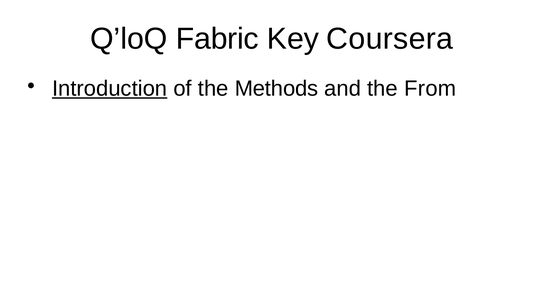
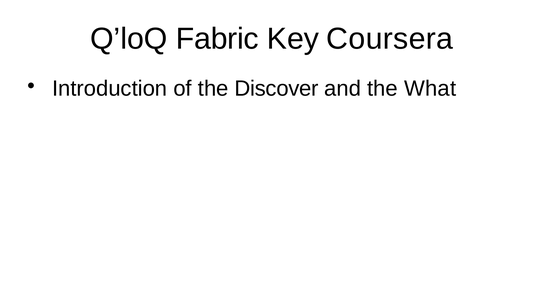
Introduction underline: present -> none (110, 88)
Methods: Methods -> Discover (276, 88)
From: From -> What (430, 88)
